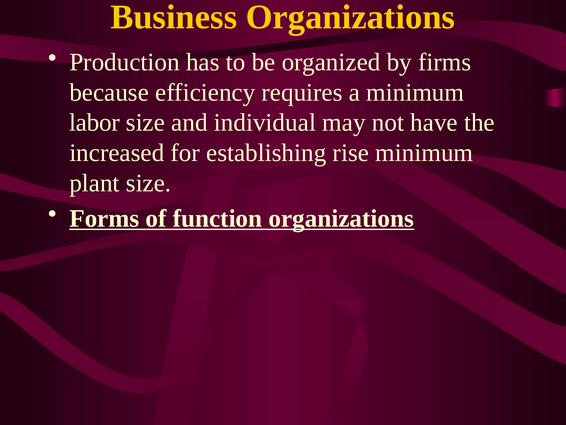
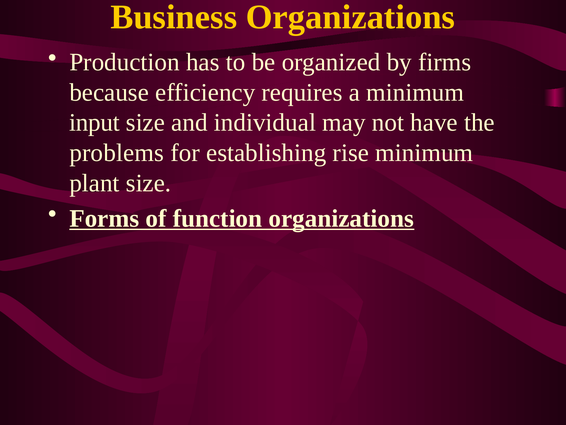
labor: labor -> input (95, 123)
increased: increased -> problems (117, 153)
